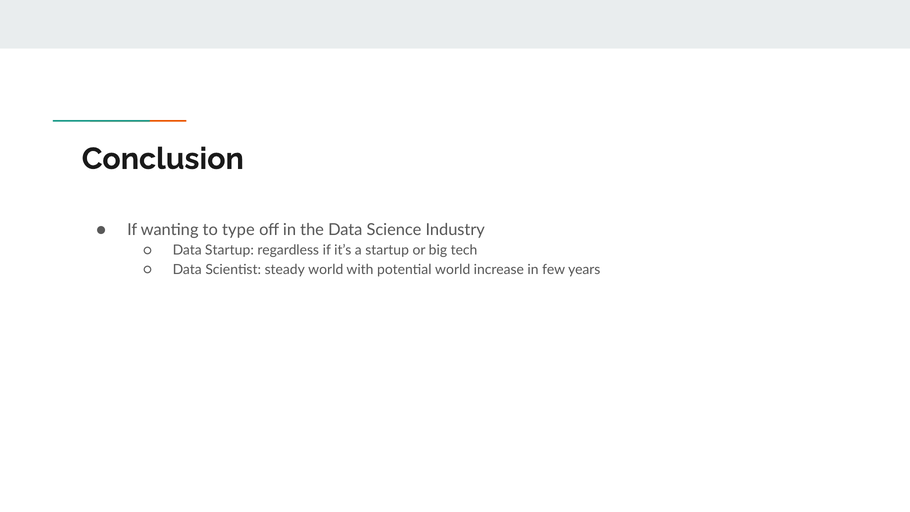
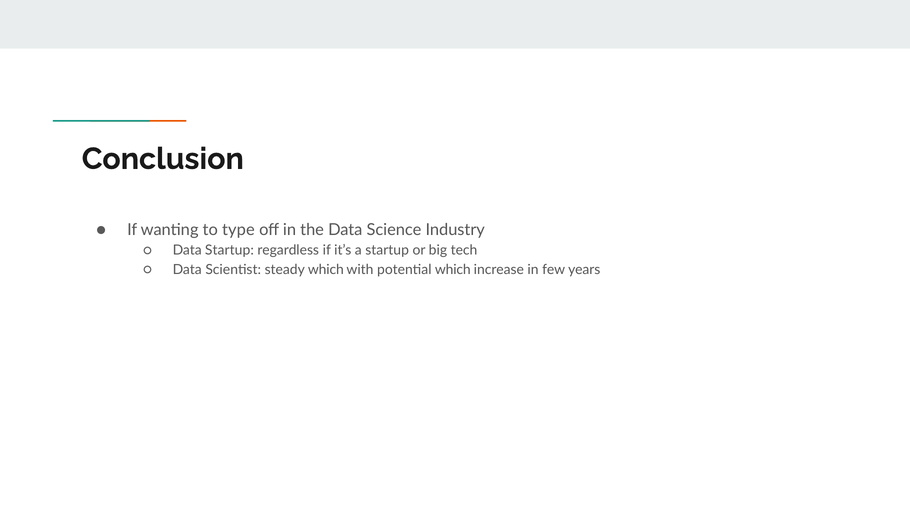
steady world: world -> which (326, 270)
potential world: world -> which (453, 270)
